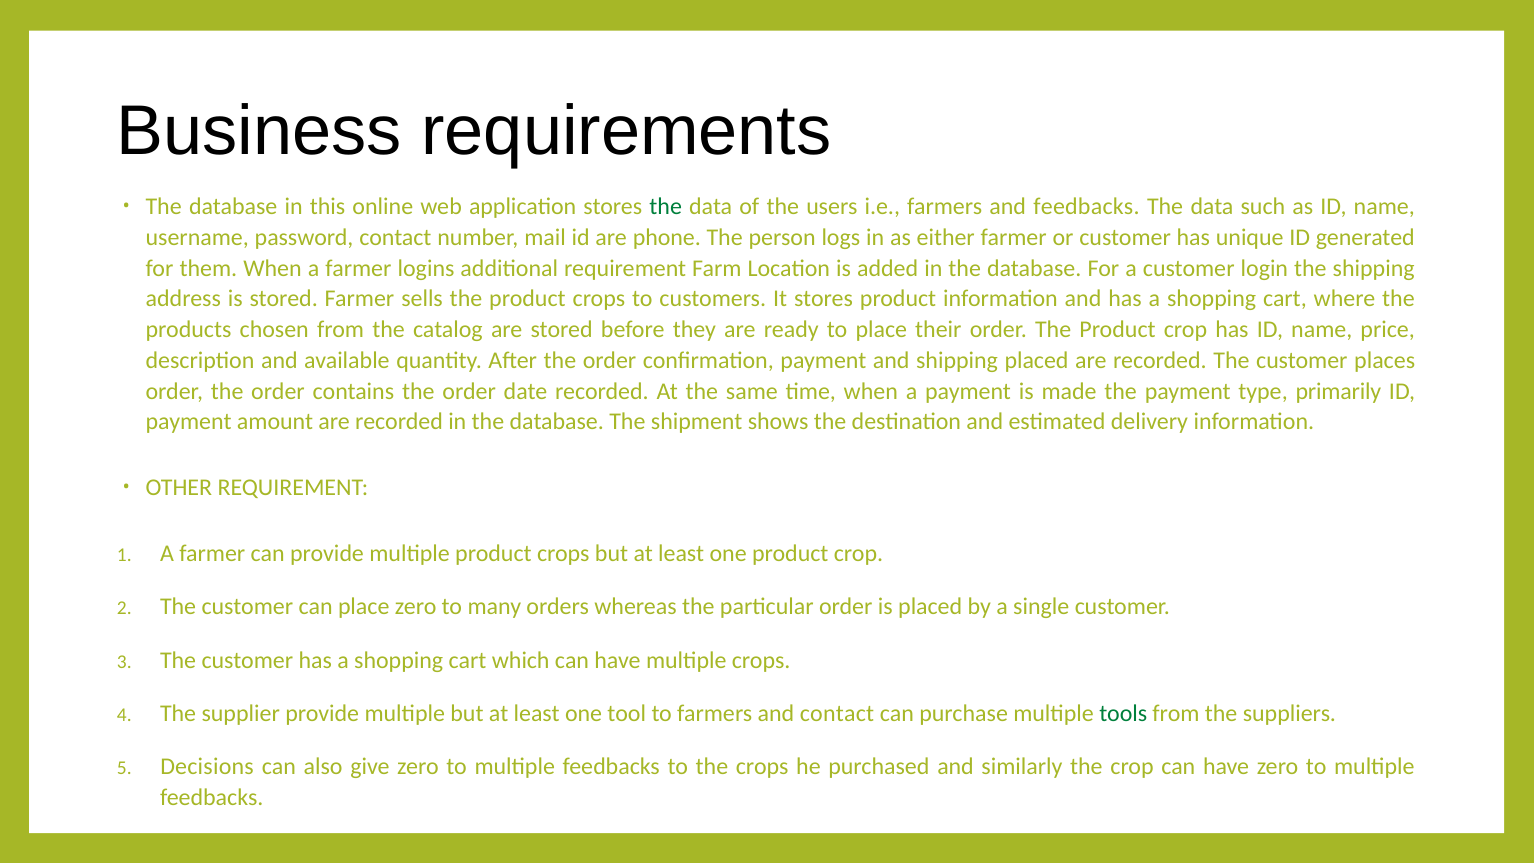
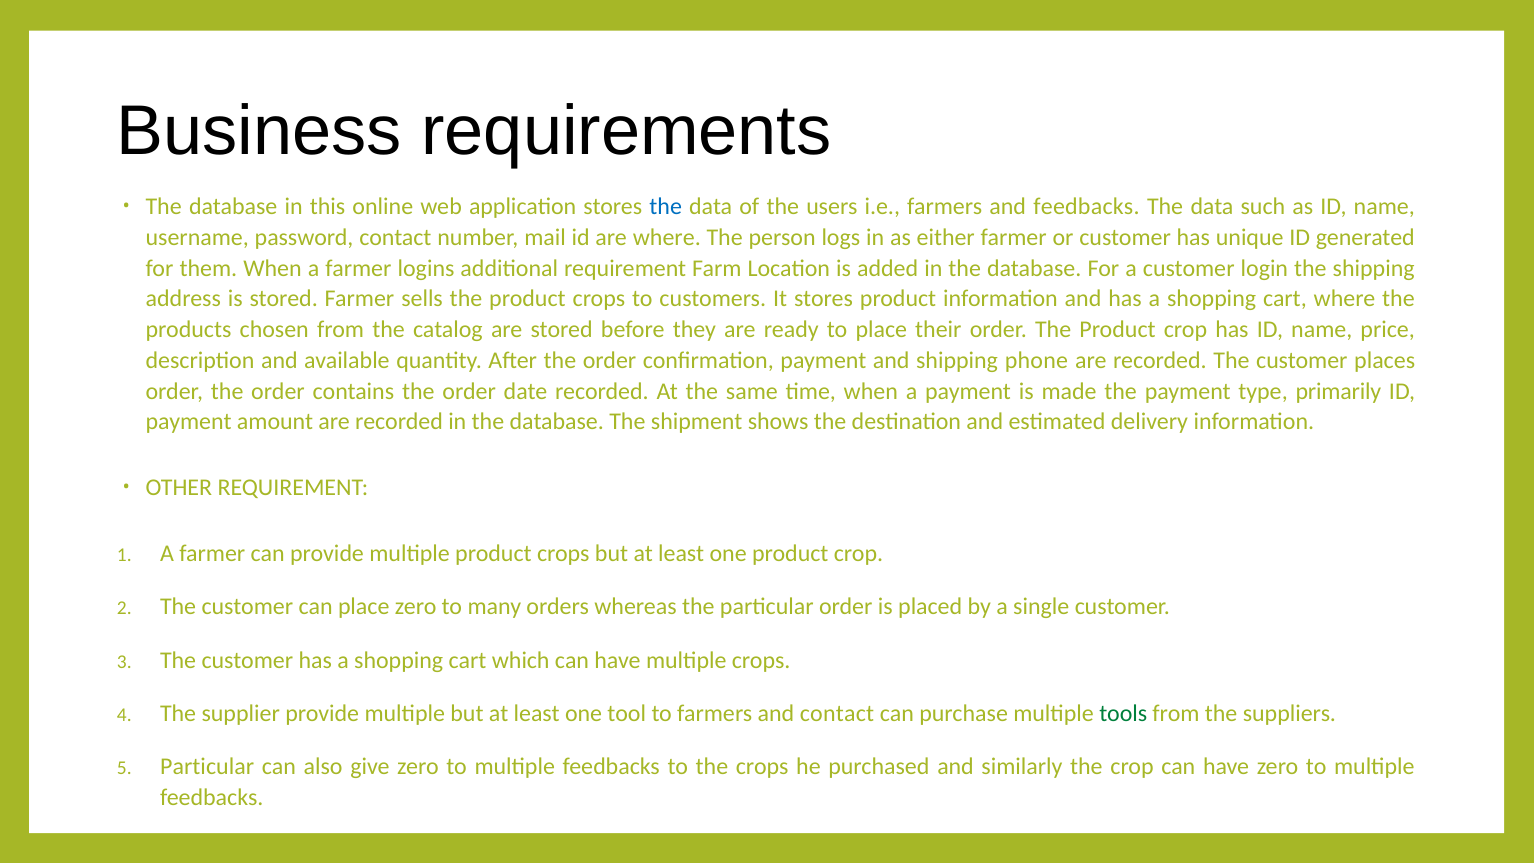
the colour: green -> blue (666, 207)
are phone: phone -> where (667, 237)
shipping placed: placed -> phone (1036, 360)
Decisions: Decisions -> Particular (207, 766)
